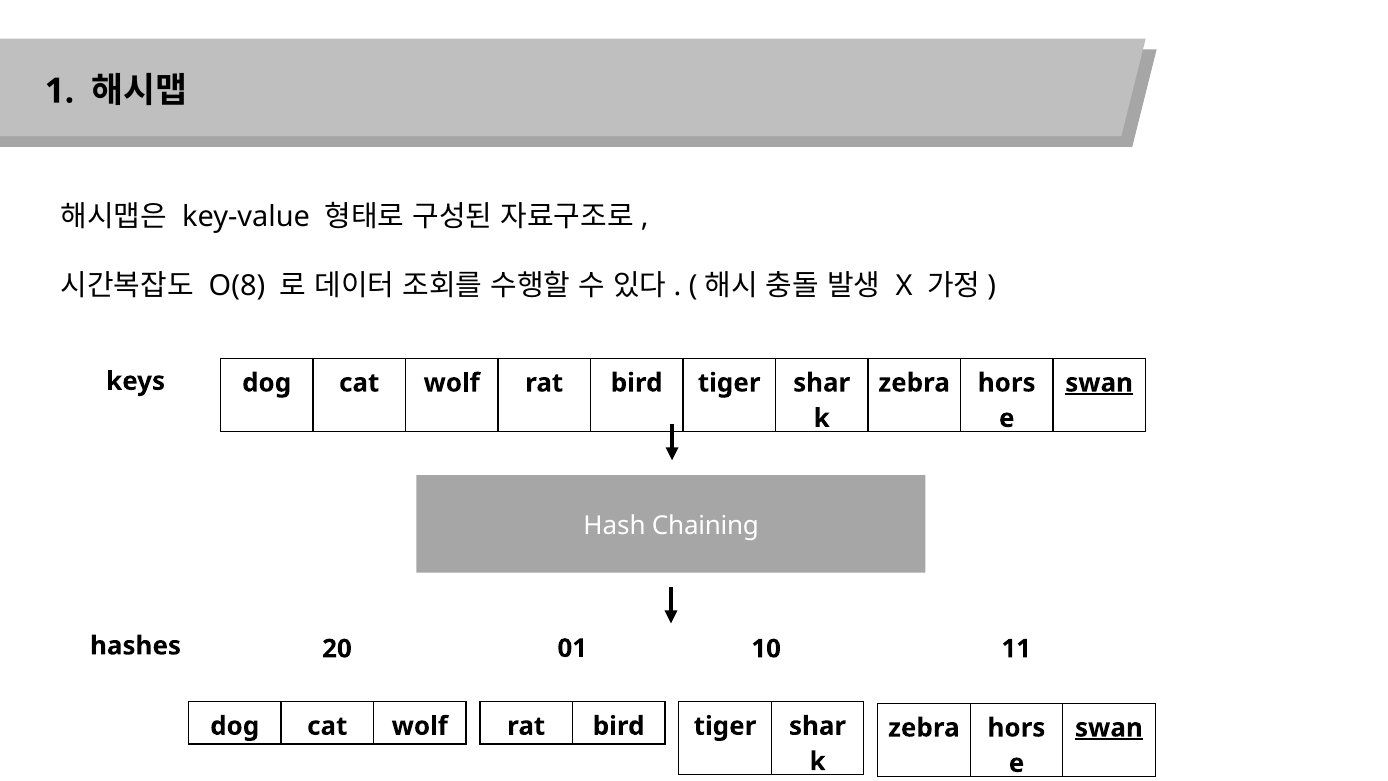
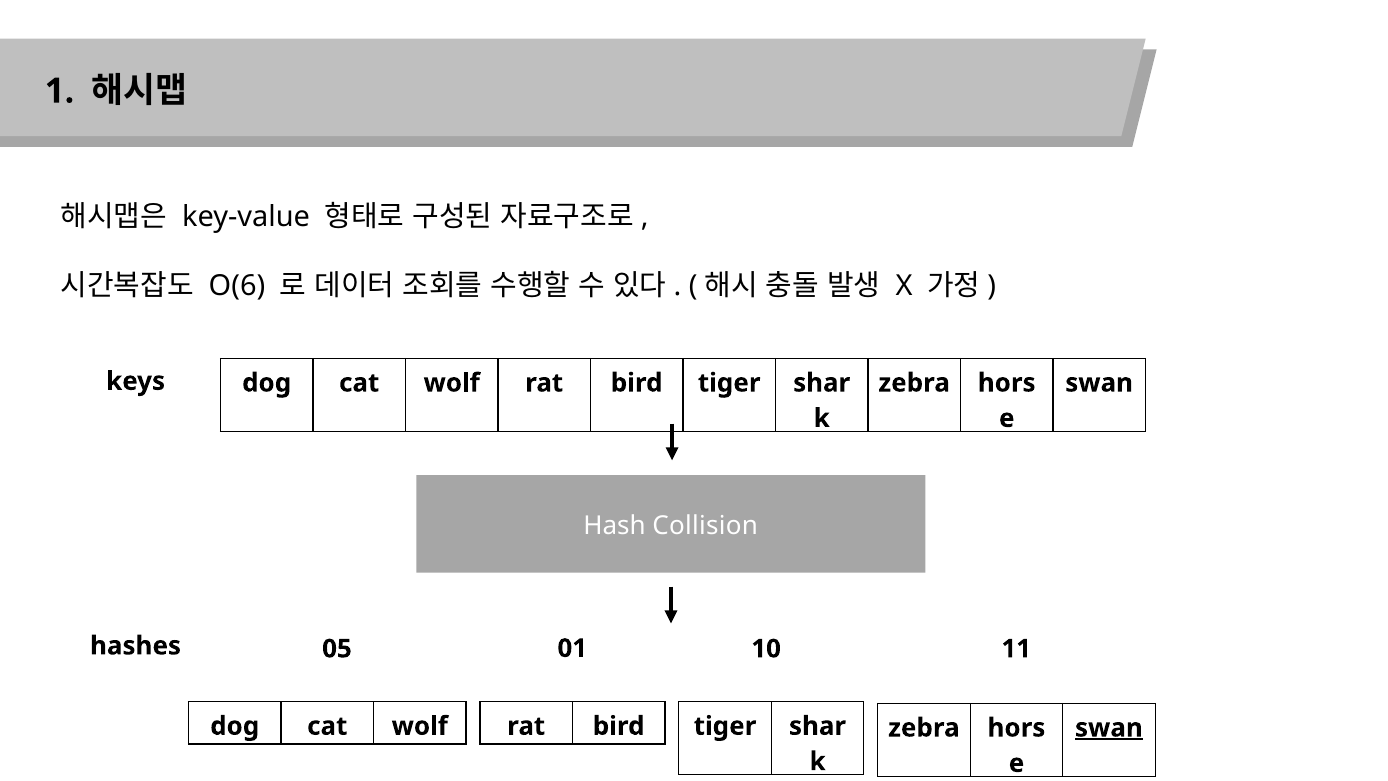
O(8: O(8 -> O(6 (237, 286)
swan underline: present -> none (1099, 383)
Chaining: Chaining -> Collision (705, 526)
20: 20 -> 05 (337, 649)
